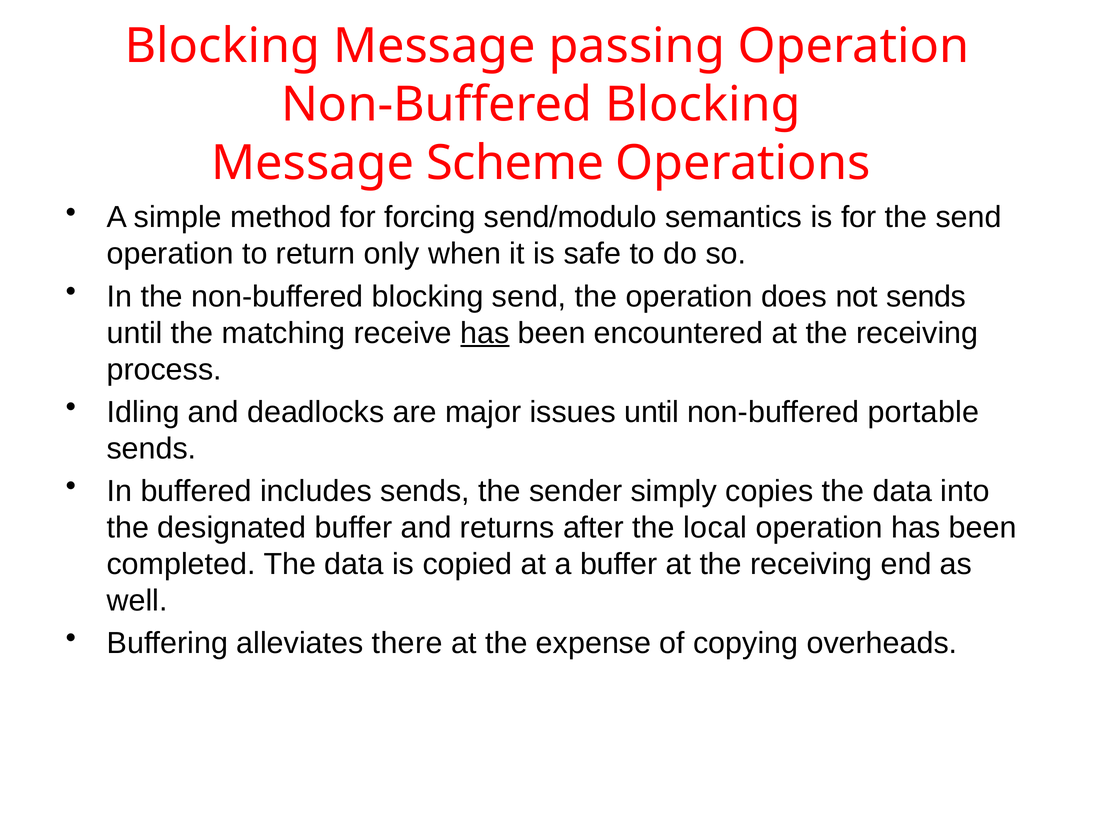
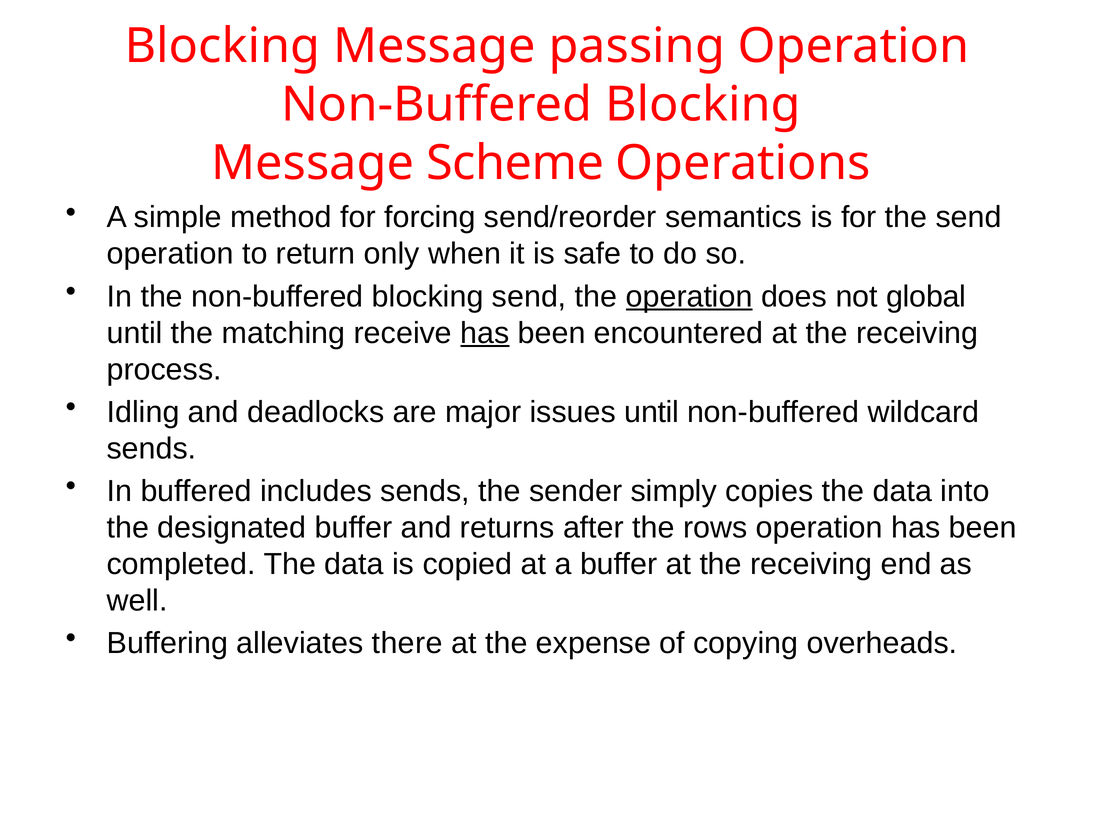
send/modulo: send/modulo -> send/reorder (570, 217)
operation underline: none -> present (689, 297)
not sends: sends -> global (926, 297)
portable: portable -> wildcard (924, 412)
local: local -> rows (715, 528)
